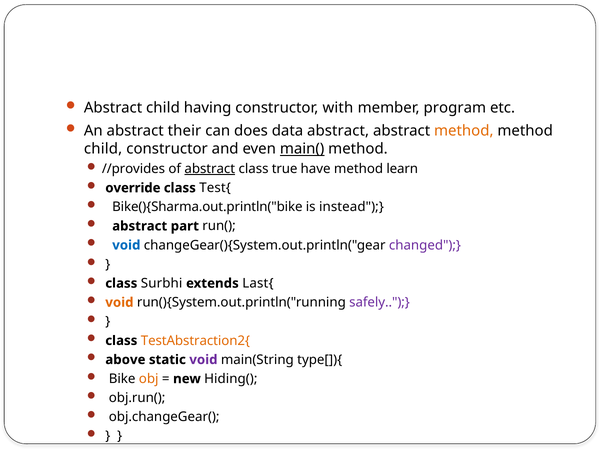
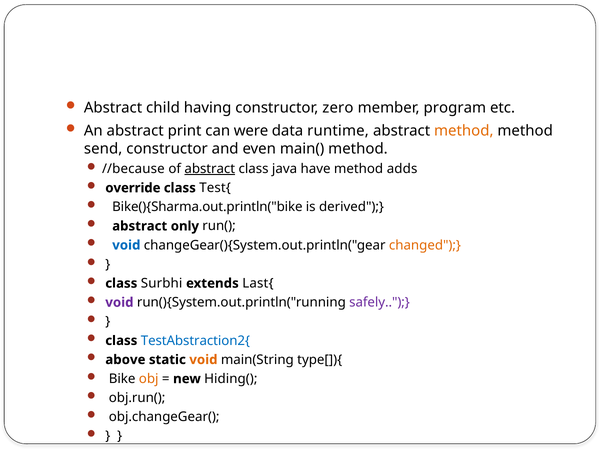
with: with -> zero (338, 108)
their: their -> print (185, 131)
does: does -> were (251, 131)
data abstract: abstract -> runtime (338, 131)
child: child -> send (103, 149)
main( underline: present -> none (302, 149)
//provides: //provides -> //because (133, 169)
true: true -> java (285, 169)
learn: learn -> adds (402, 169)
instead: instead -> derived (352, 207)
part: part -> only (185, 226)
changed colour: purple -> orange (425, 245)
void colour: orange -> purple (119, 302)
TestAbstraction2{ colour: orange -> blue (195, 341)
void colour: purple -> orange (203, 360)
